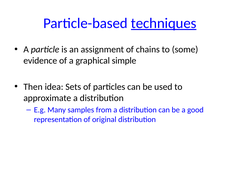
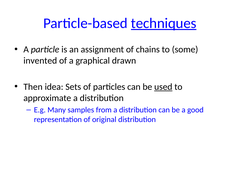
evidence: evidence -> invented (40, 61)
simple: simple -> drawn (124, 61)
used underline: none -> present (163, 87)
